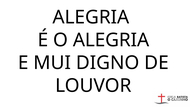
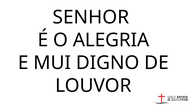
ALEGRIA: ALEGRIA -> SENHOR (91, 17)
